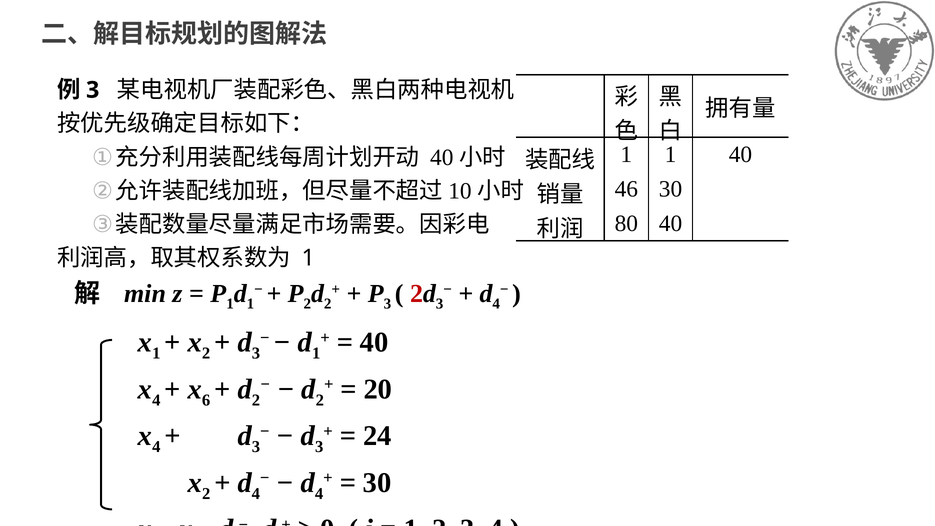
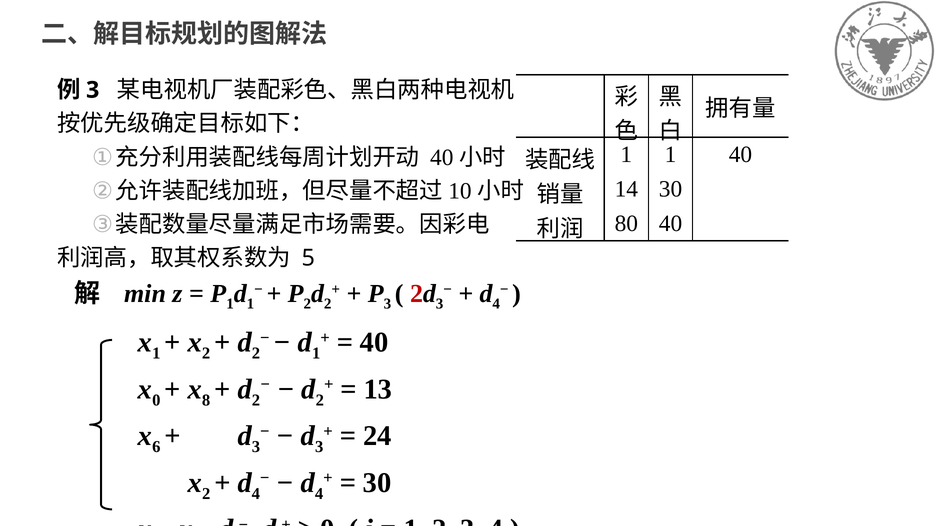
46: 46 -> 14 (626, 189)
1: 1 -> 5 (308, 258)
3: 3 -> 2 (256, 353)
4: 4 -> 0 (156, 400)
6: 6 -> 8 (206, 400)
20: 20 -> 13 (378, 389)
4: 4 -> 6 (156, 447)
